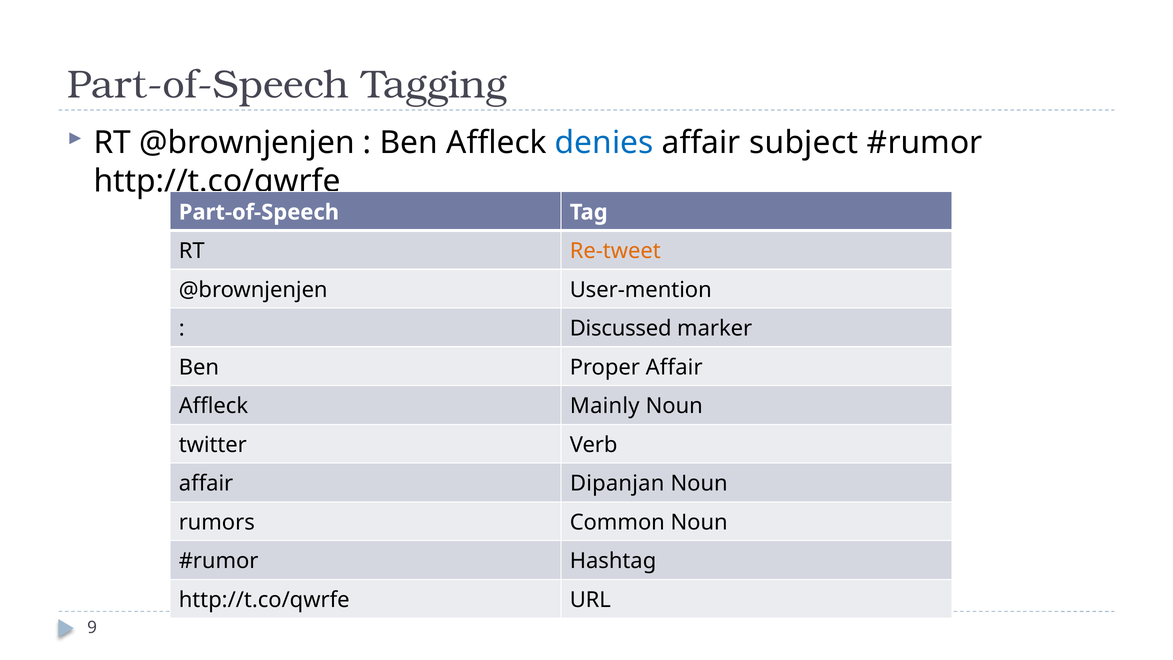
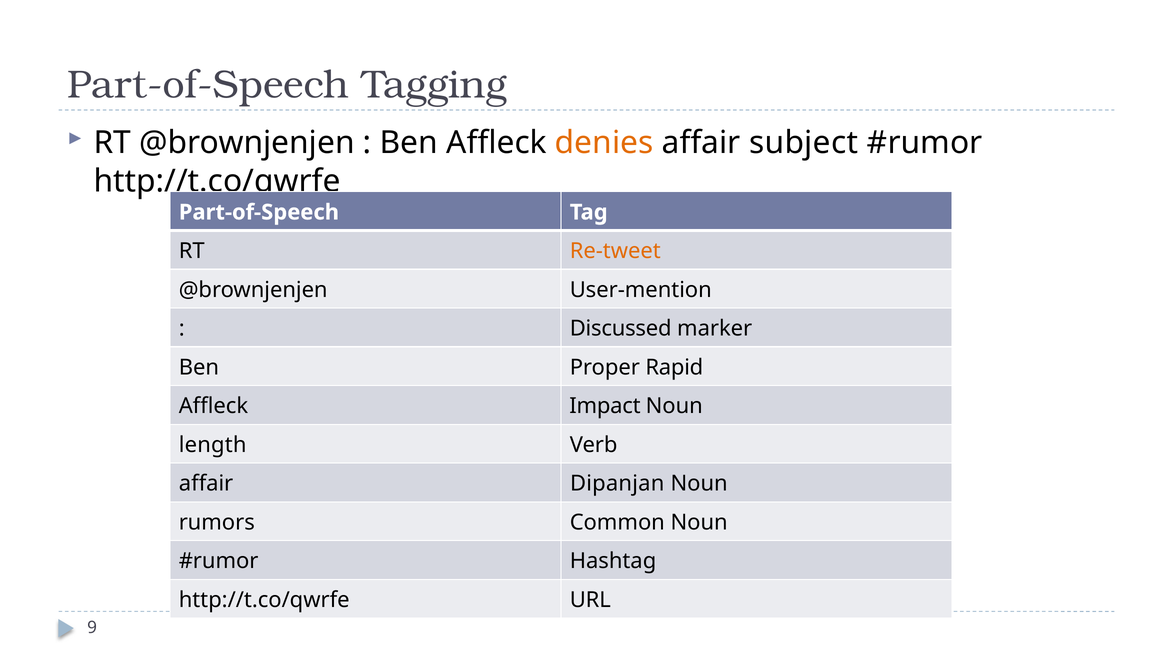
denies colour: blue -> orange (604, 143)
Proper Affair: Affair -> Rapid (674, 367)
Mainly: Mainly -> Impact (605, 406)
twitter: twitter -> length (213, 445)
